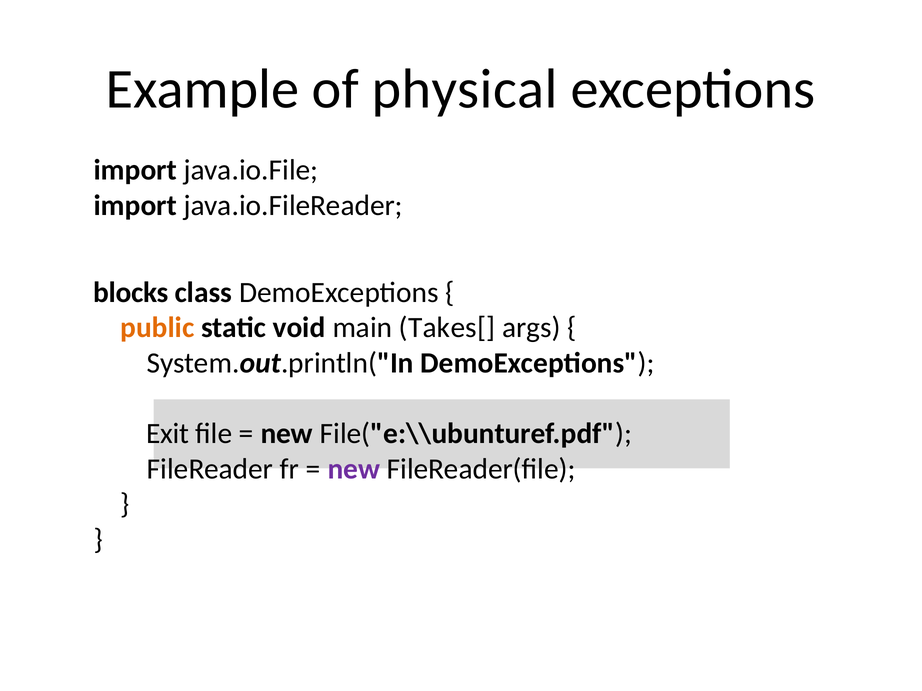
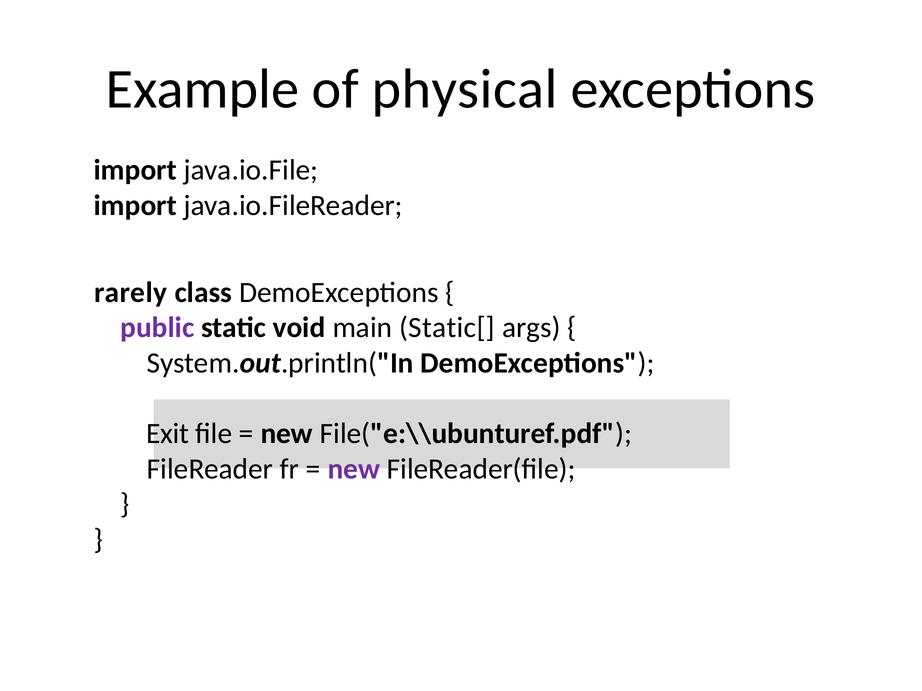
blocks: blocks -> rarely (131, 293)
public colour: orange -> purple (157, 328)
Takes[: Takes[ -> Static[ (447, 328)
